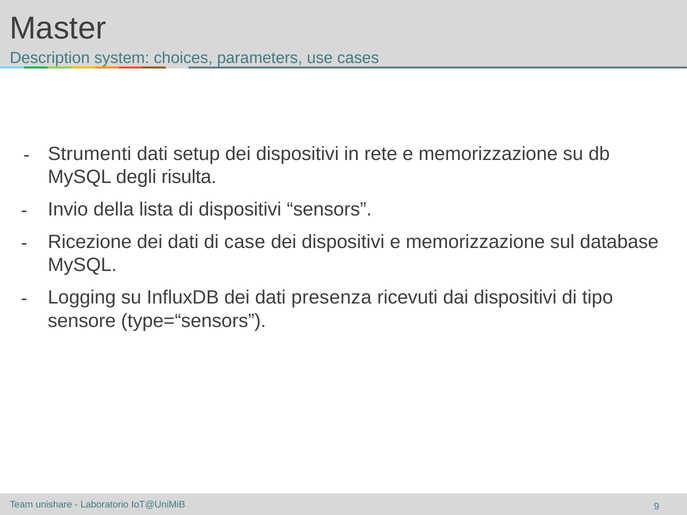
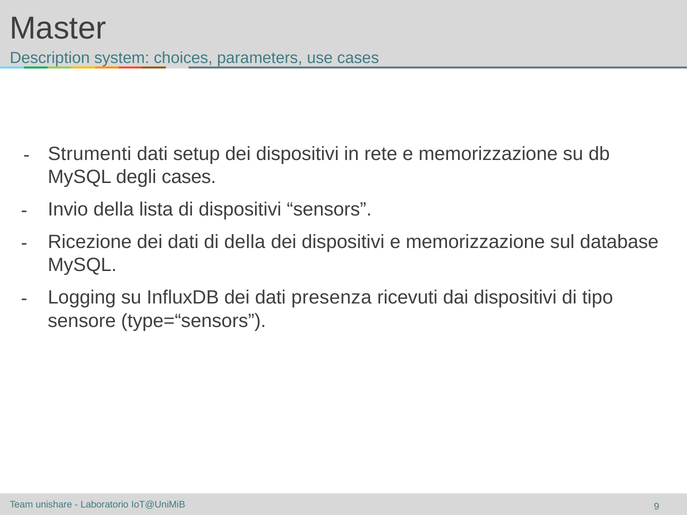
degli risulta: risulta -> cases (189, 177)
di case: case -> della (245, 242)
